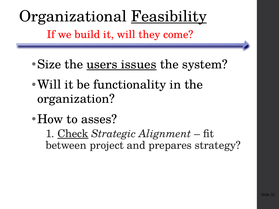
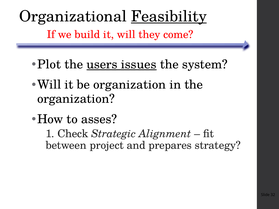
Size: Size -> Plot (49, 64)
be functionality: functionality -> organization (130, 85)
Check underline: present -> none (73, 134)
